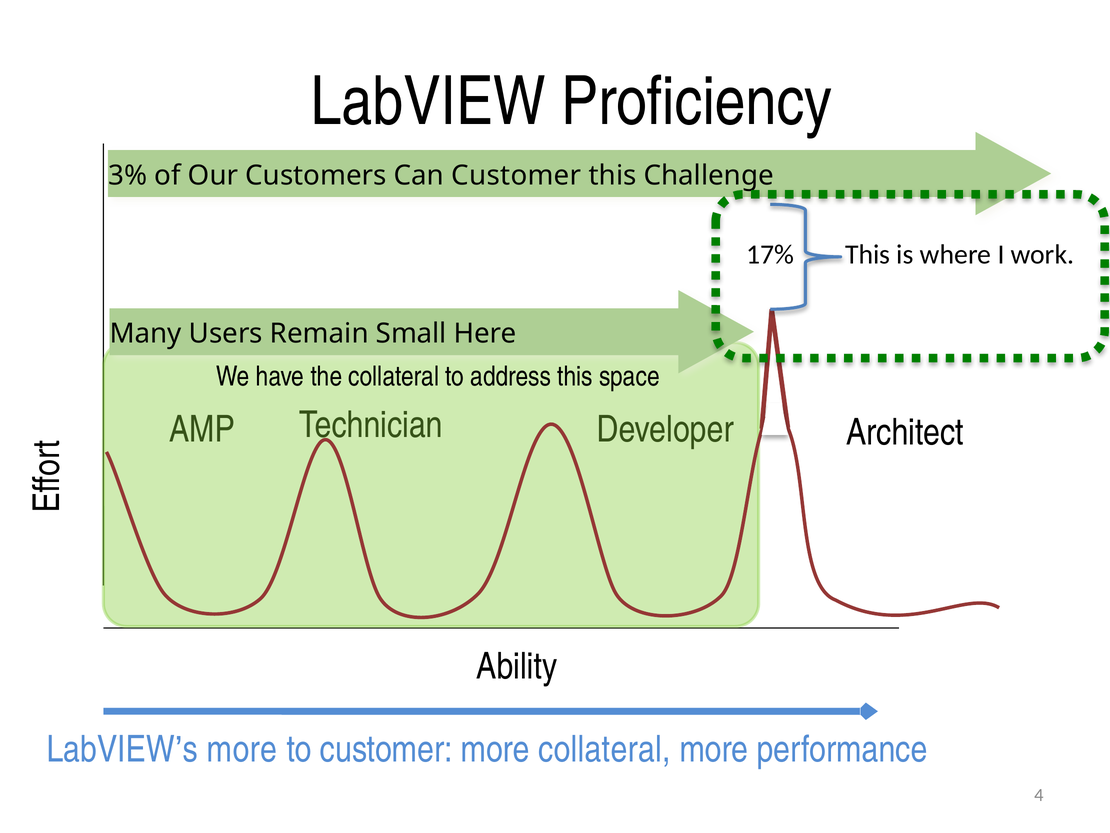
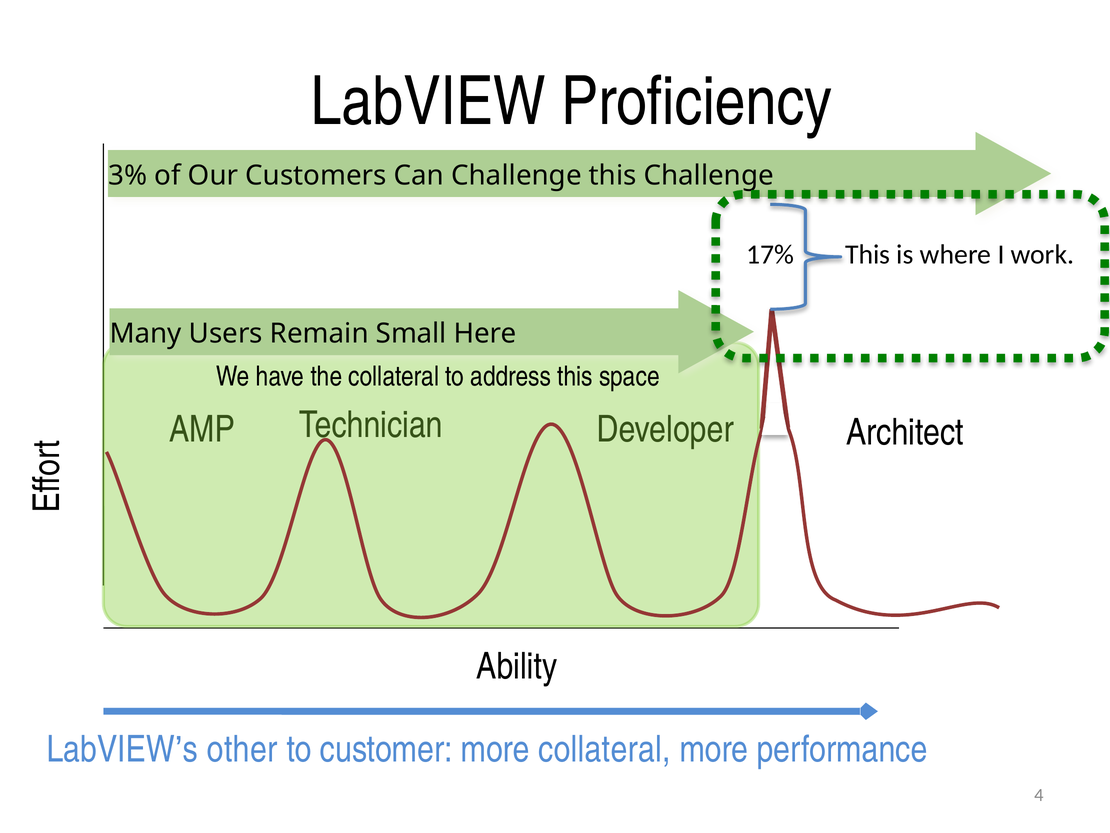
Can Customer: Customer -> Challenge (516, 175)
LabVIEW’s more: more -> other (242, 749)
